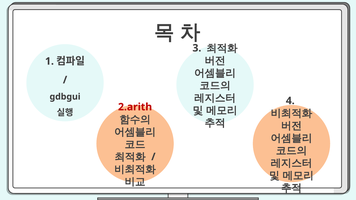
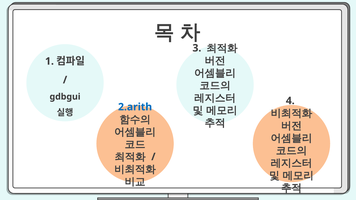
2.arith colour: red -> blue (135, 107)
